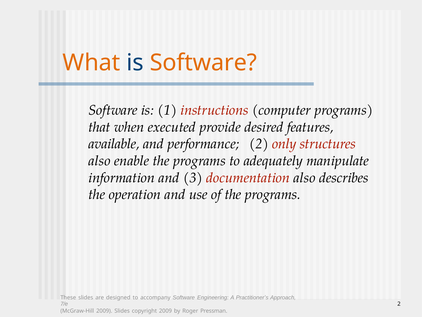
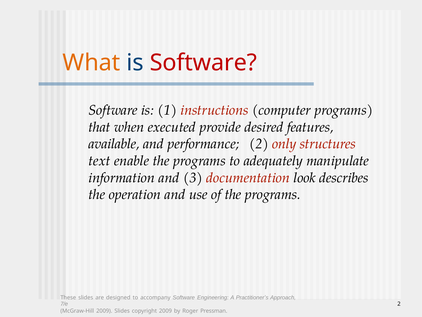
Software colour: orange -> red (203, 63)
also: also -> text (100, 161)
documentation also: also -> look (305, 177)
